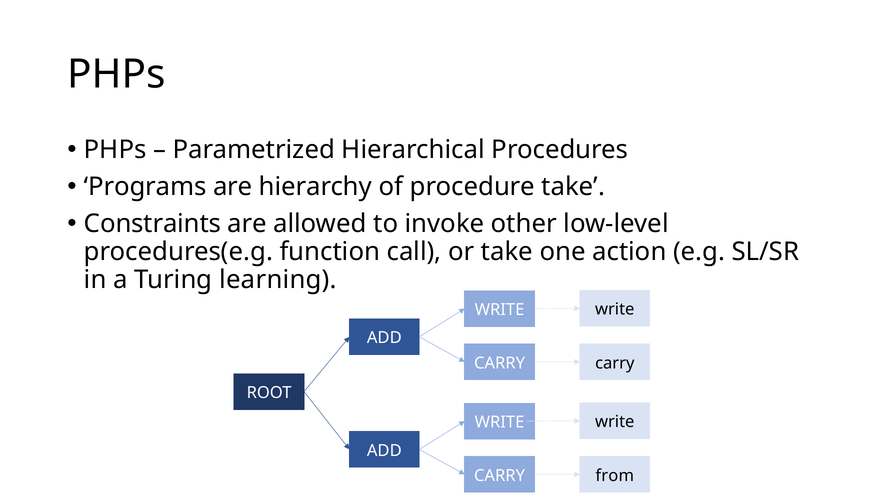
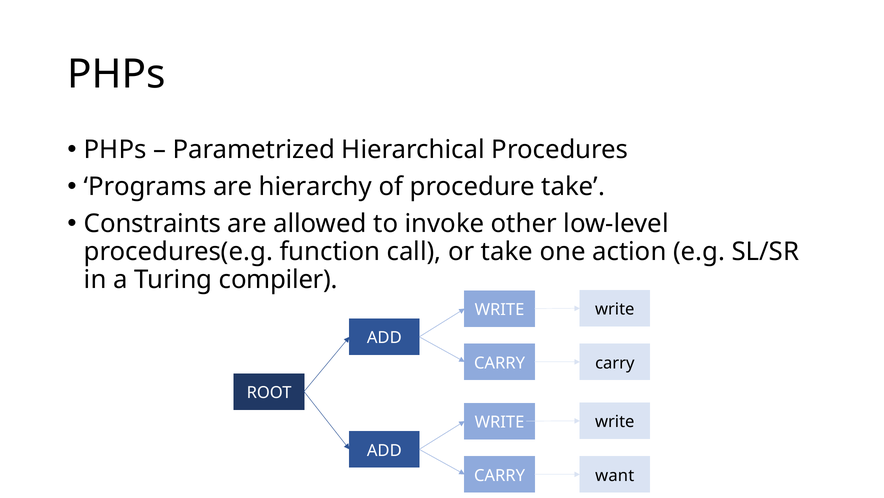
learning: learning -> compiler (278, 279)
from: from -> want (615, 475)
